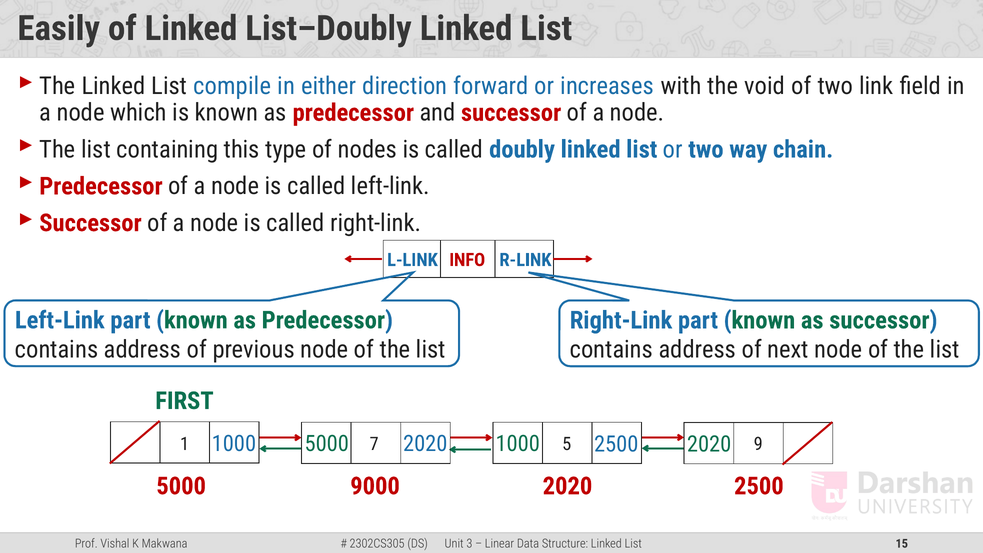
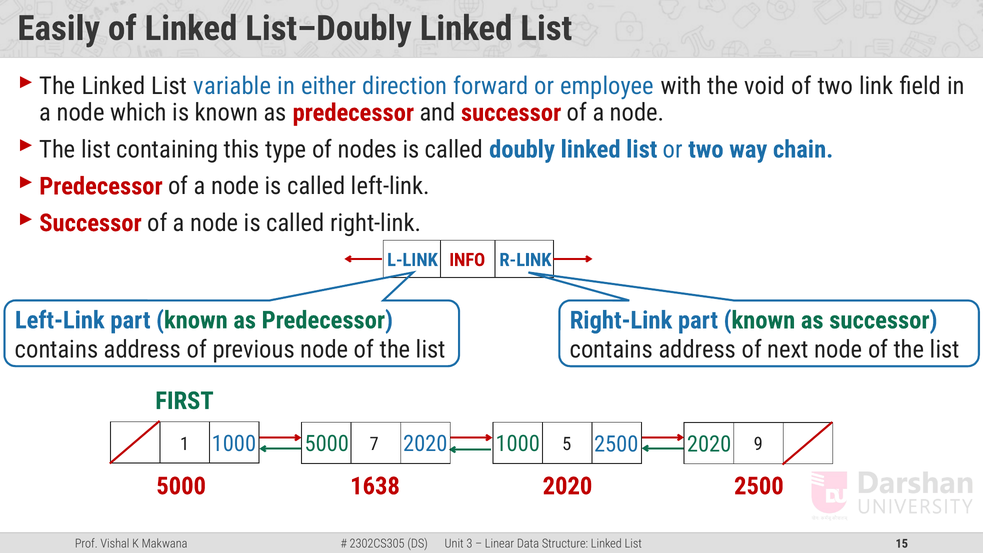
compile: compile -> variable (232, 86)
increases: increases -> employee (607, 86)
9000: 9000 -> 1638 (375, 486)
